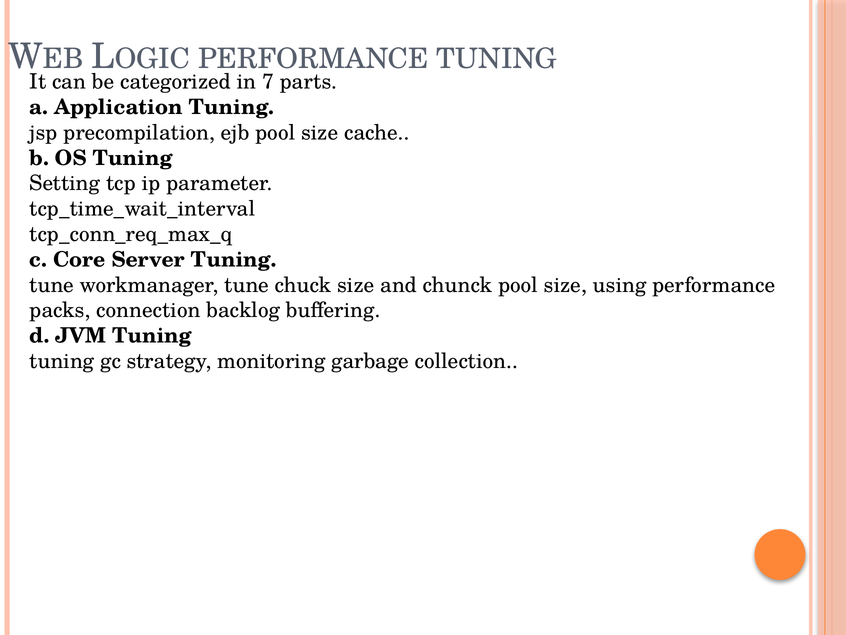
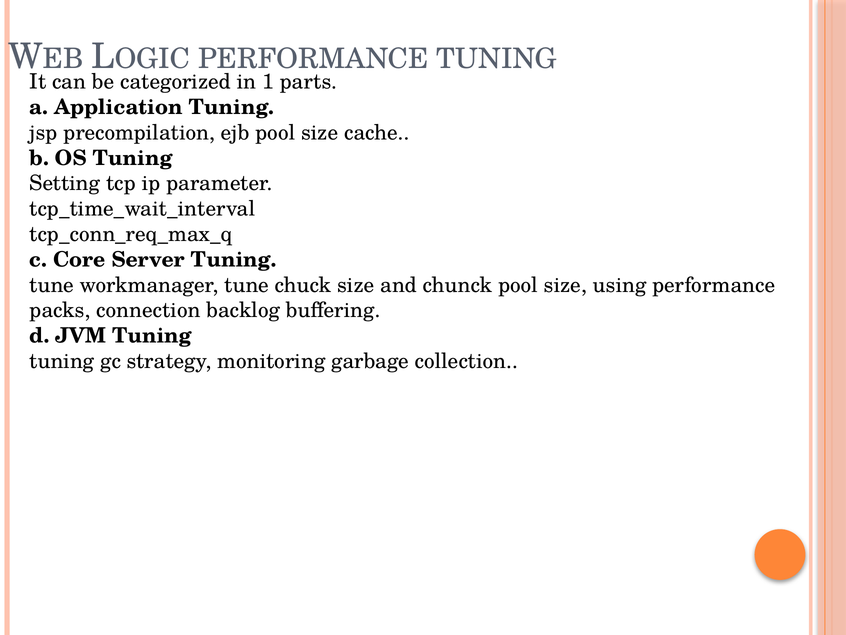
7: 7 -> 1 (268, 82)
